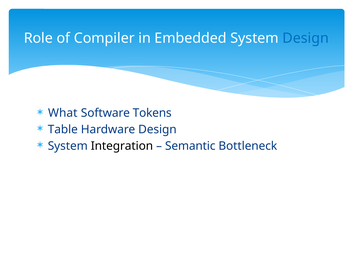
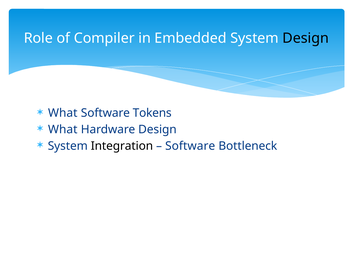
Design colour: blue -> black (306, 38)
Table: Table -> What (63, 129)
Semantic: Semantic -> Software (190, 146)
